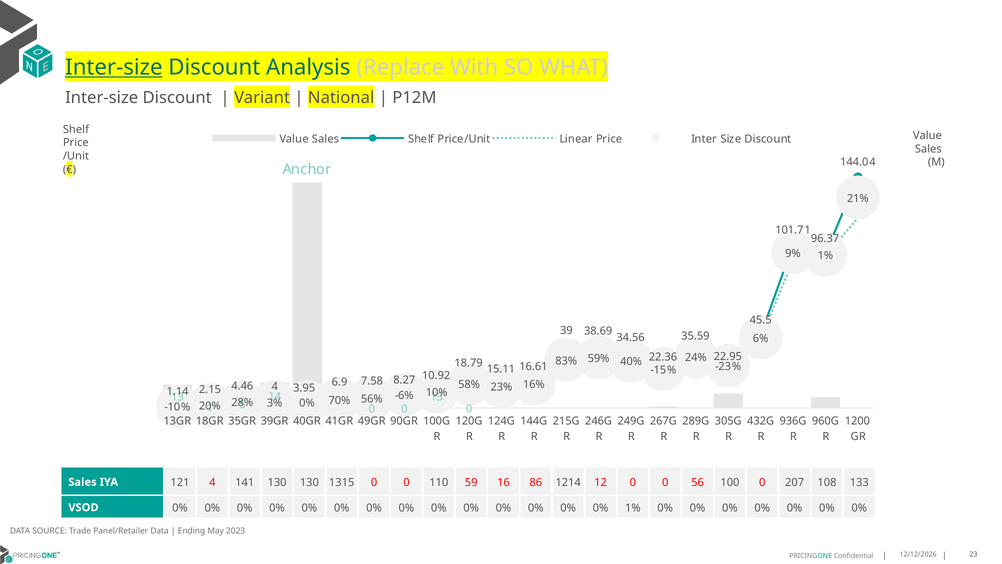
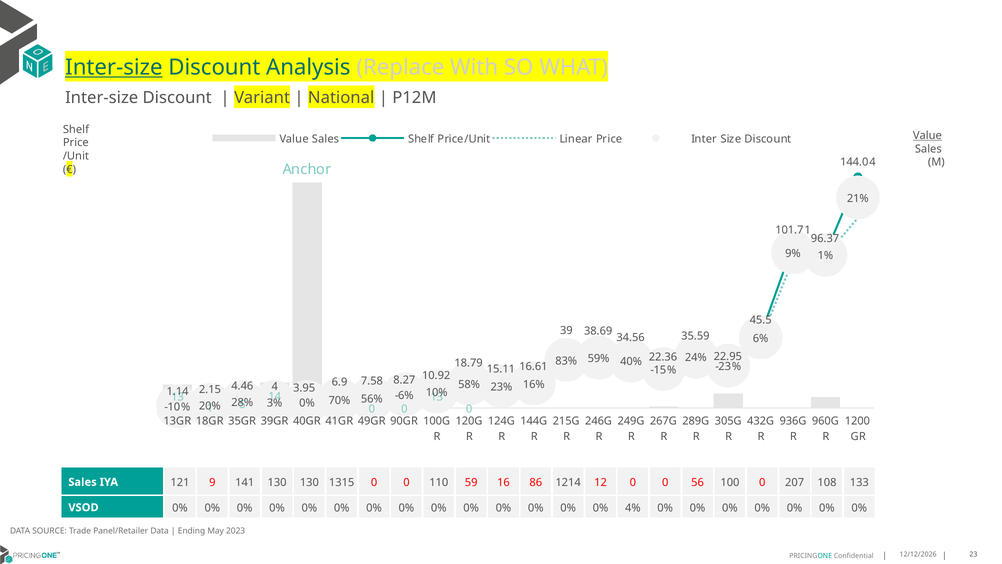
Value underline: none -> present (927, 136)
121 4: 4 -> 9 (212, 482)
0% 1%: 1% -> 4% (633, 508)
